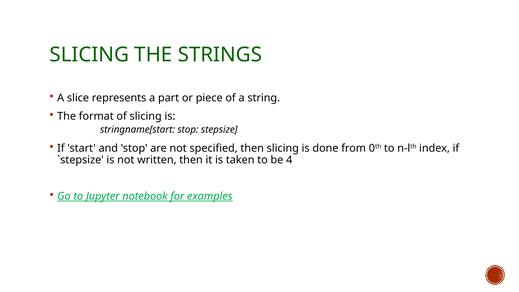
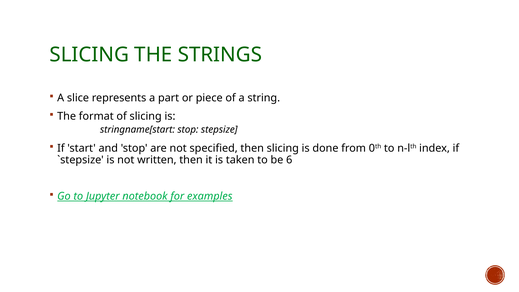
4: 4 -> 6 (289, 160)
